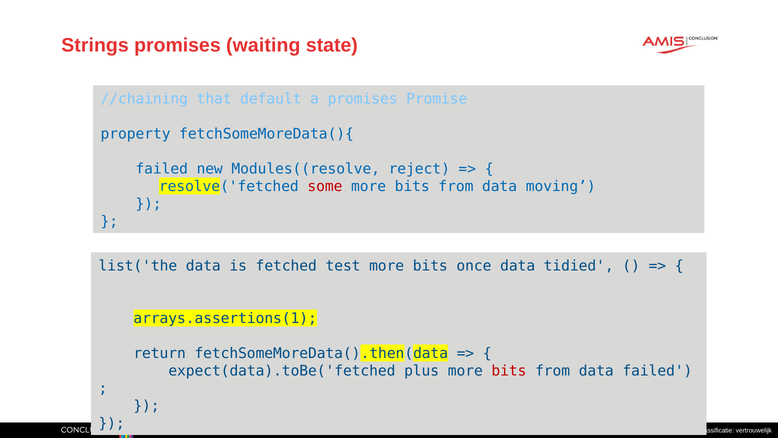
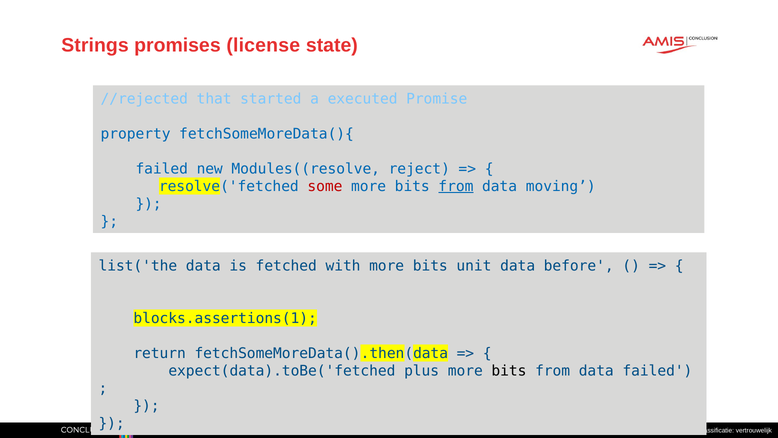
waiting: waiting -> license (263, 45)
//chaining: //chaining -> //rejected (144, 99)
default: default -> started (271, 99)
a promises: promises -> executed (363, 99)
from underline: none -> present (456, 186)
test: test -> with (343, 266)
bits once: once -> unit (474, 266)
tidied: tidied -> before (579, 266)
arrays.assertions(1: arrays.assertions(1 -> blocks.assertions(1 (225, 318)
bits colour: red -> black (509, 371)
